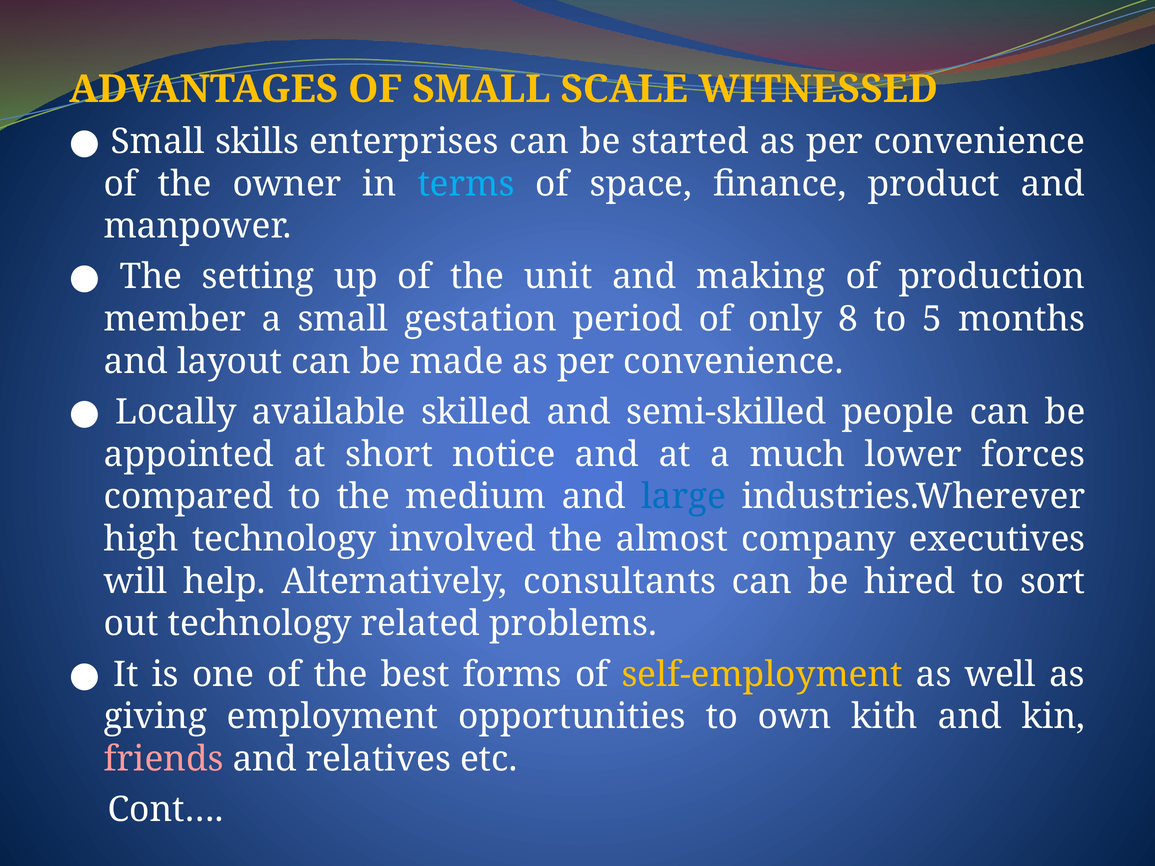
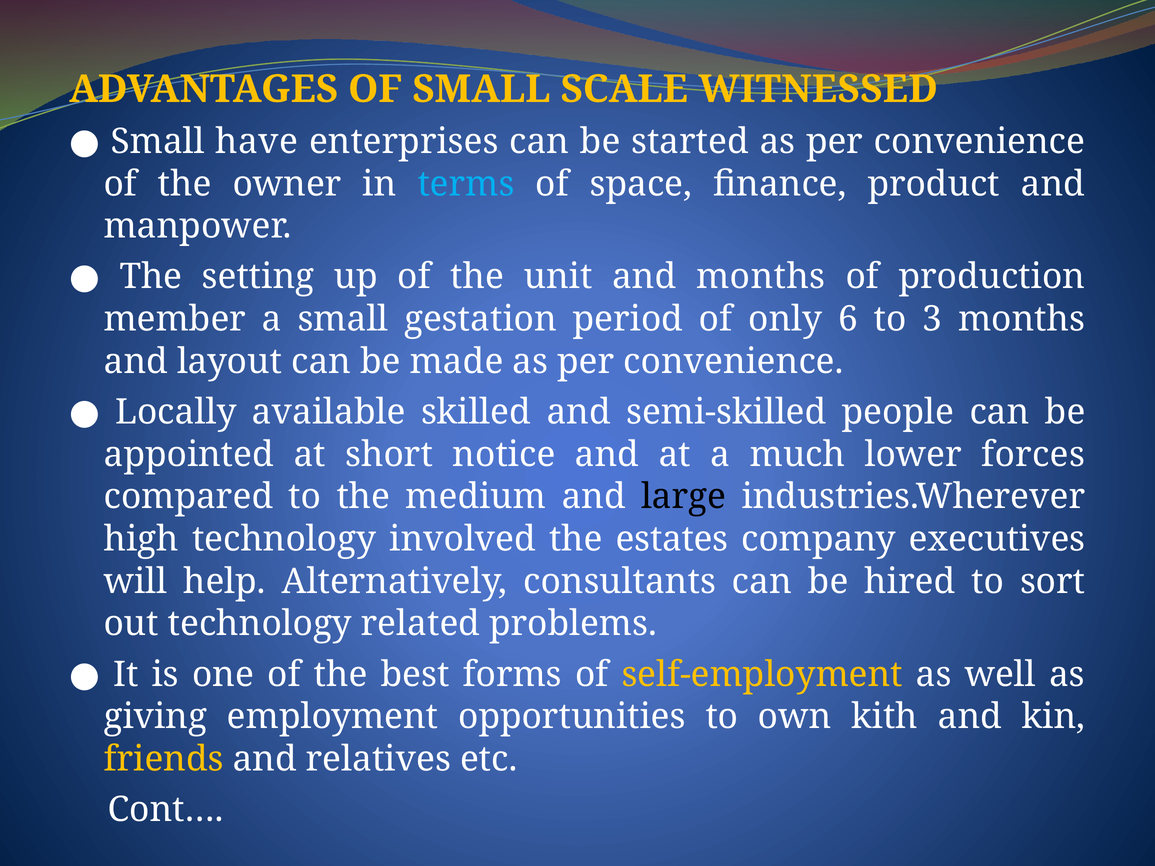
skills: skills -> have (257, 142)
and making: making -> months (761, 277)
8: 8 -> 6 (848, 319)
5: 5 -> 3 (932, 319)
large colour: blue -> black (684, 497)
almost: almost -> estates (672, 539)
friends colour: pink -> yellow (164, 759)
